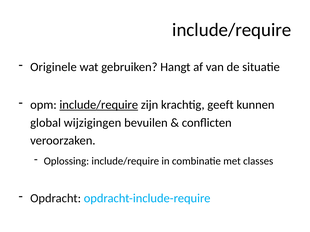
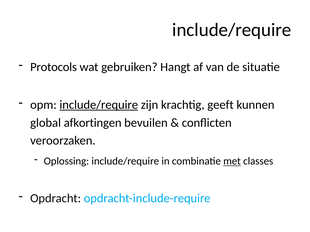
Originele: Originele -> Protocols (54, 67)
wijzigingen: wijzigingen -> afkortingen (93, 123)
met underline: none -> present (232, 161)
